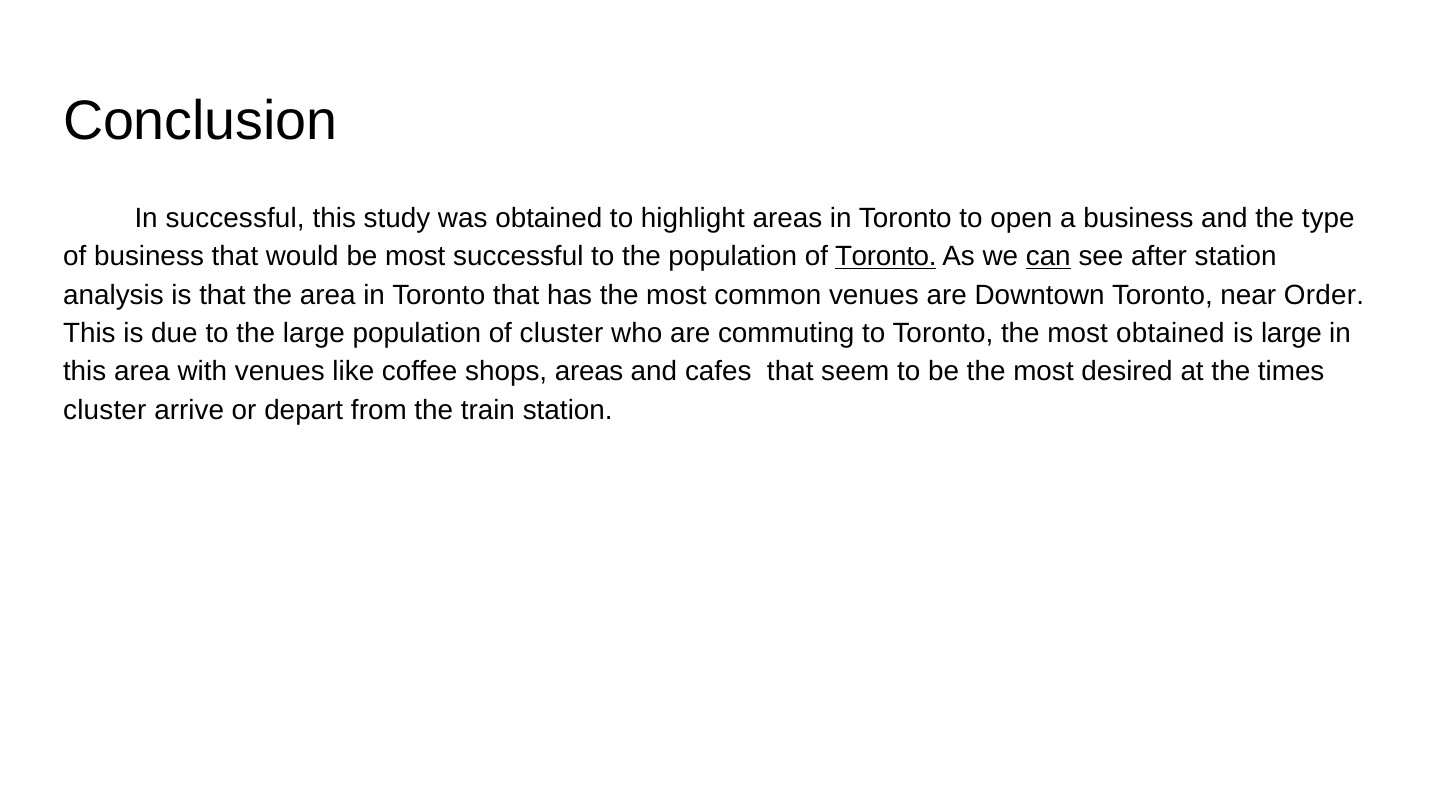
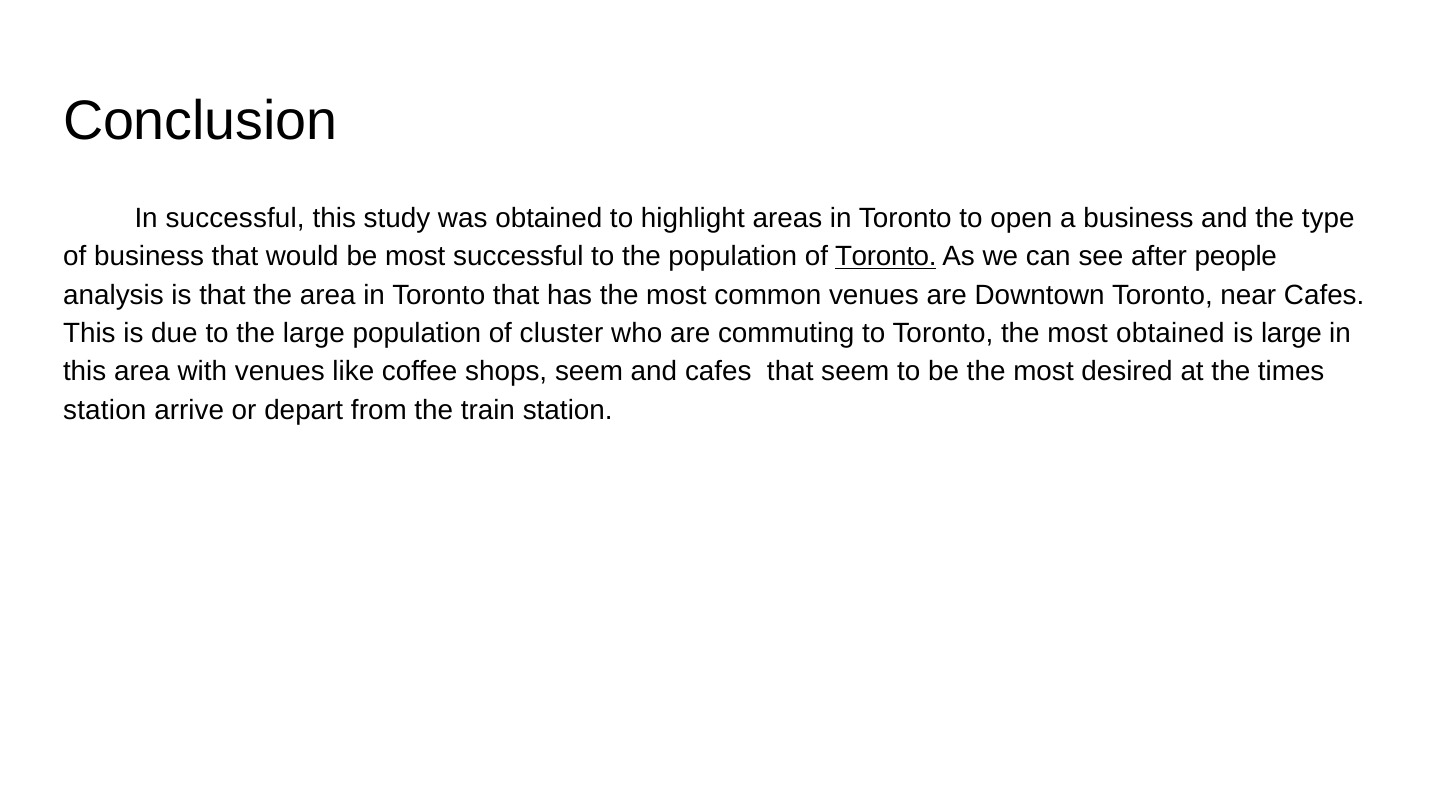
can underline: present -> none (1048, 257)
after station: station -> people (1236, 257)
near Order: Order -> Cafes (1324, 295)
shops areas: areas -> seem (589, 372)
cluster: cluster -> station (105, 410)
